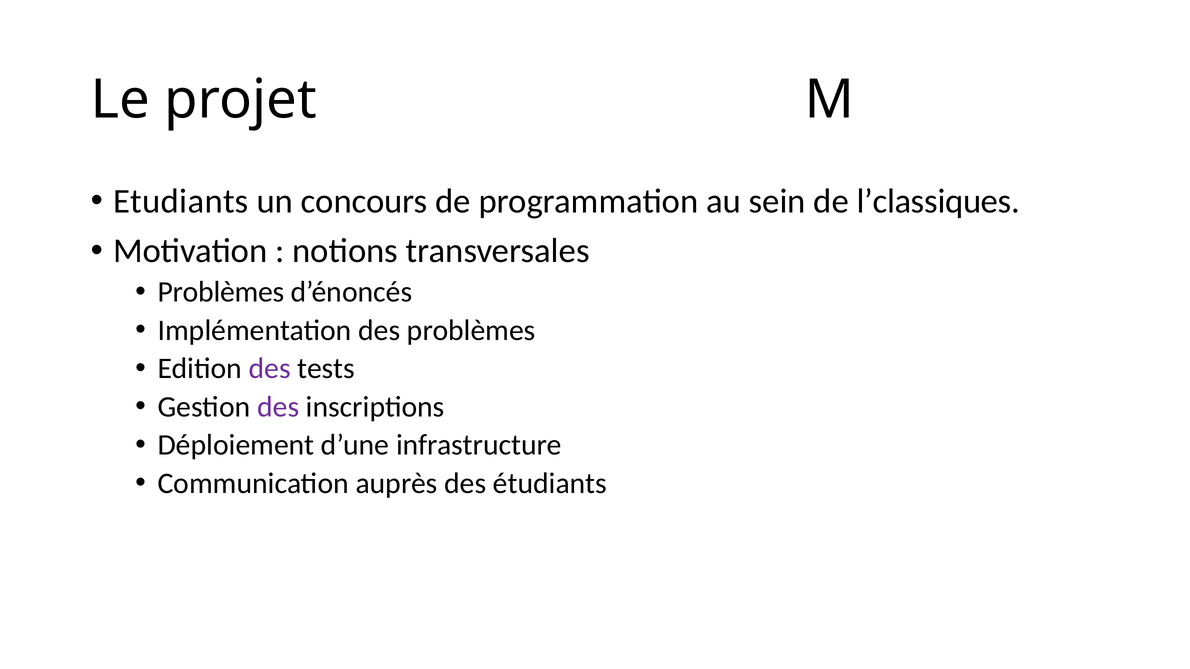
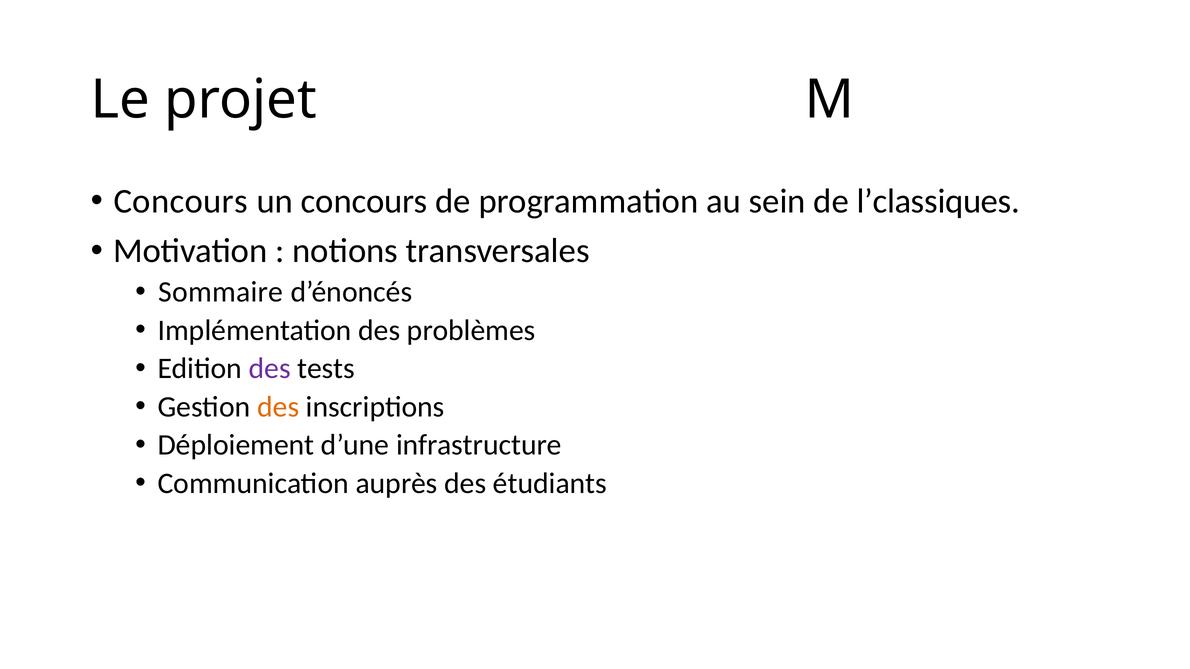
Etudiants: Etudiants -> Concours (181, 201)
Problèmes: Problèmes -> Sommaire (221, 292)
des colour: purple -> orange (278, 407)
